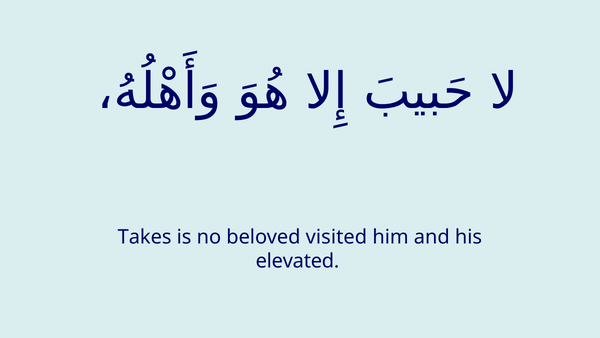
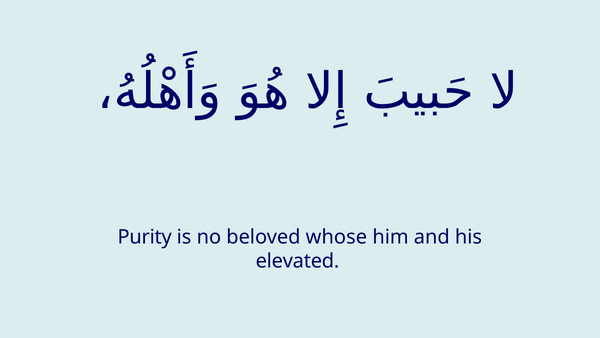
Takes: Takes -> Purity (145, 237)
visited: visited -> whose (336, 237)
